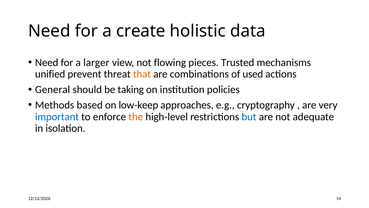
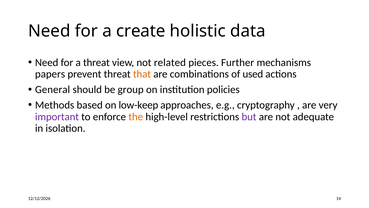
a larger: larger -> threat (96, 62)
flowing: flowing -> related (170, 62)
Trusted: Trusted -> Further (238, 62)
unified: unified -> papers (50, 74)
taking: taking -> group (131, 89)
important colour: blue -> purple (57, 116)
but colour: blue -> purple (249, 116)
